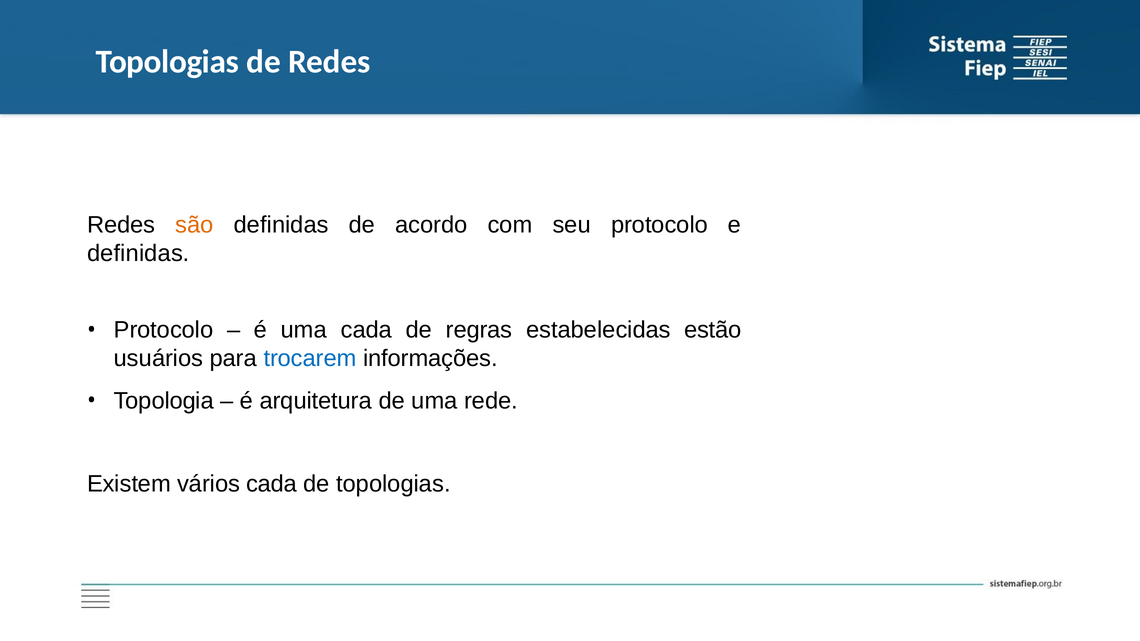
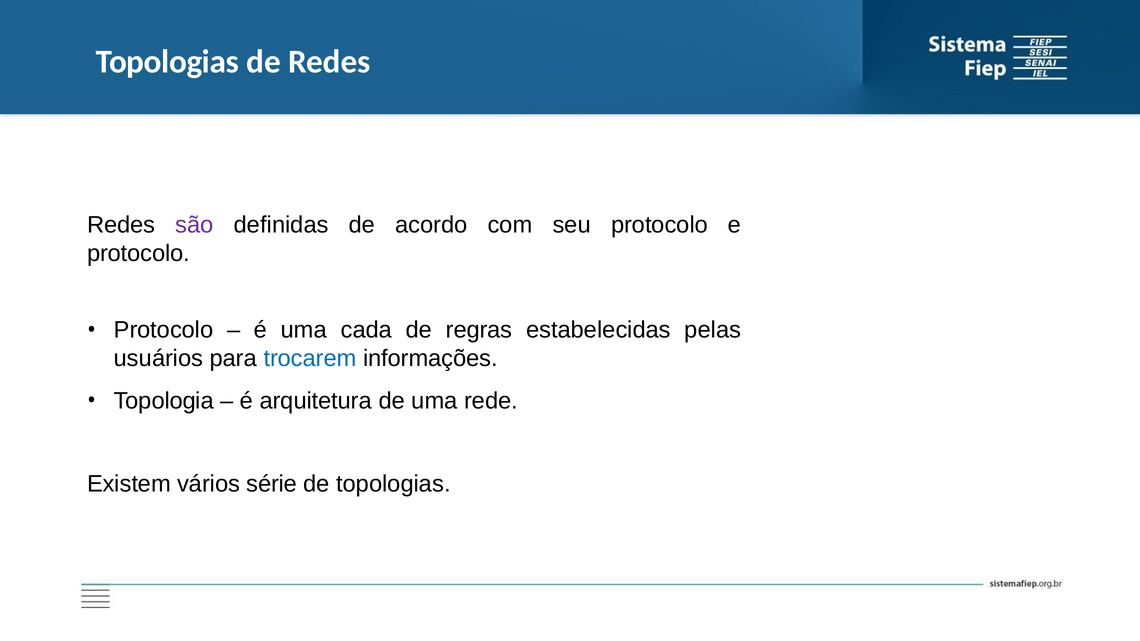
são colour: orange -> purple (195, 225)
definidas: definidas -> protocolo (138, 254)
estão: estão -> pelas (713, 330)
vários cada: cada -> série (272, 484)
